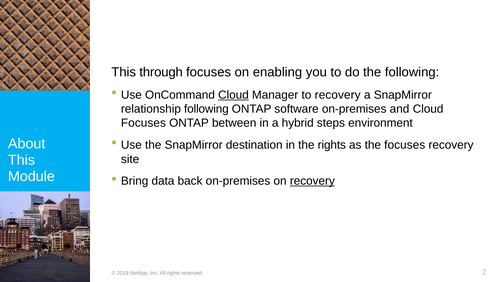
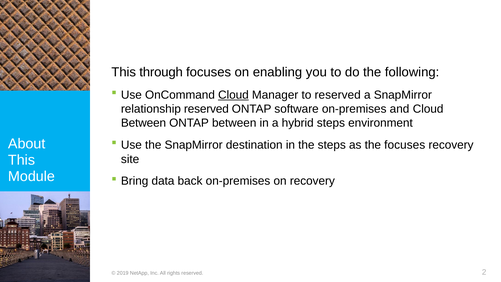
to recovery: recovery -> reserved (338, 95)
relationship following: following -> reserved (206, 109)
Focuses: Focuses -> Between (144, 123)
the rights: rights -> steps (332, 145)
recovery underline: present -> none (312, 181)
